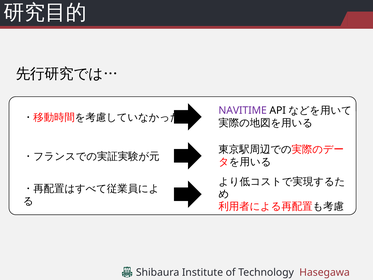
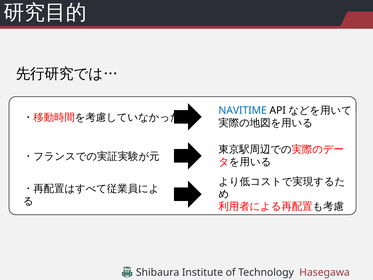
NAVITIME colour: purple -> blue (243, 110)
